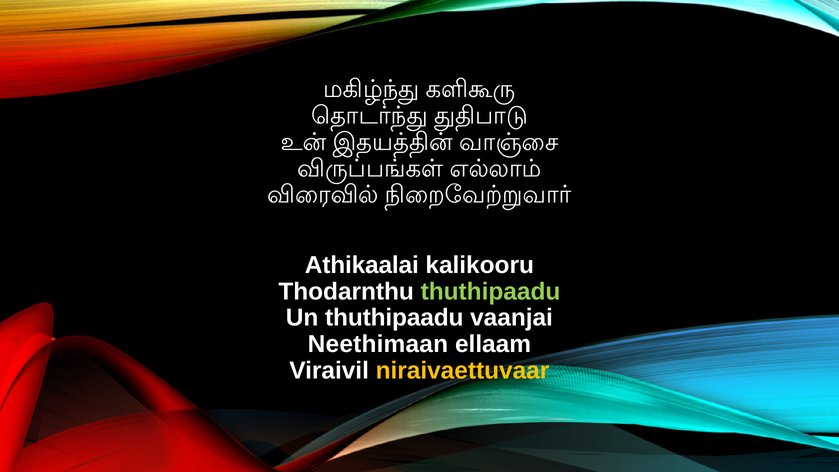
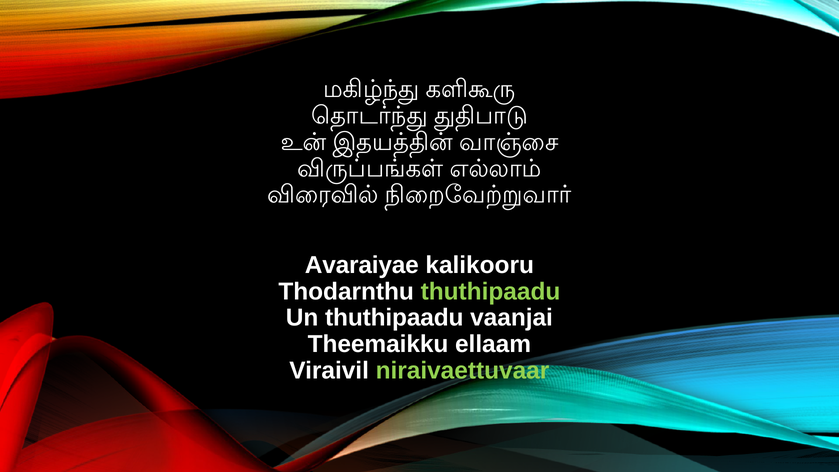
Athikaalai: Athikaalai -> Avaraiyae (362, 265)
Neethimaan: Neethimaan -> Theemaikku (378, 344)
niraivaettuvaar colour: yellow -> light green (462, 371)
